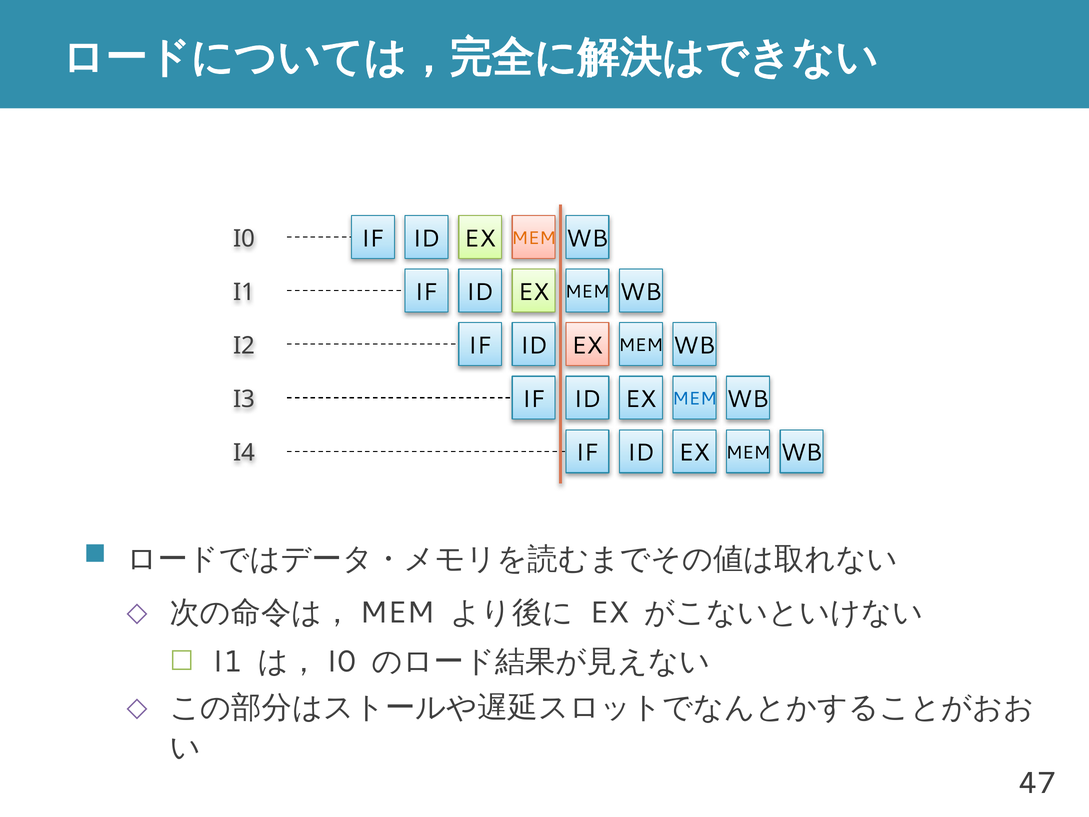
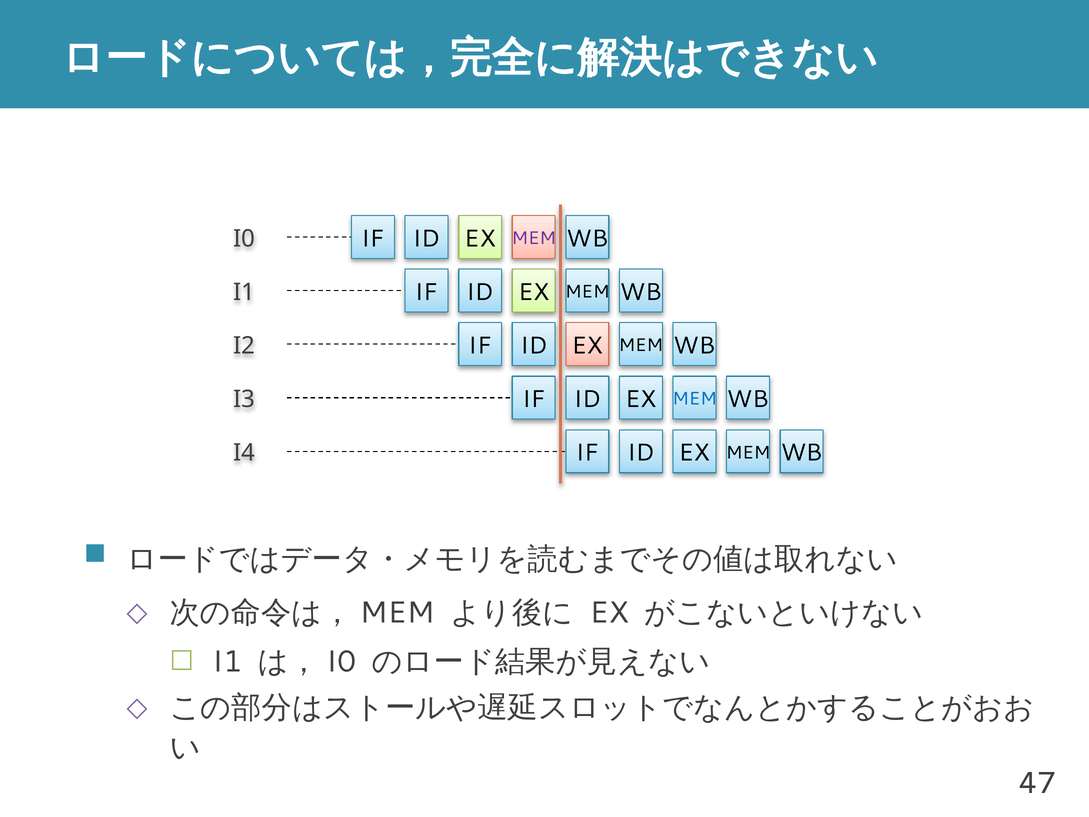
MEM colour: orange -> purple (534, 238)
